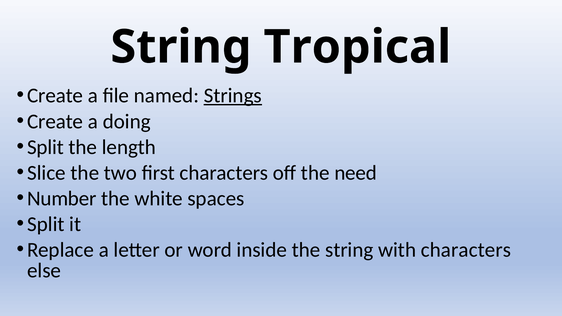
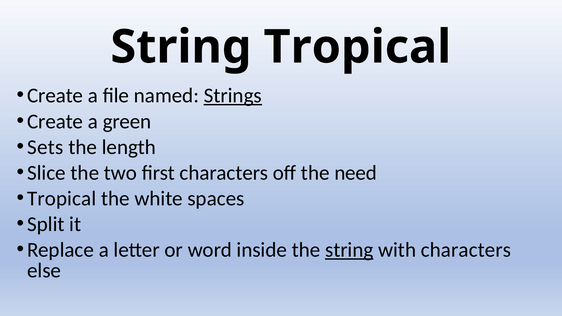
doing: doing -> green (127, 121)
Split: Split -> Sets (45, 147)
Number: Number -> Tropical (62, 199)
string underline: none -> present (349, 250)
